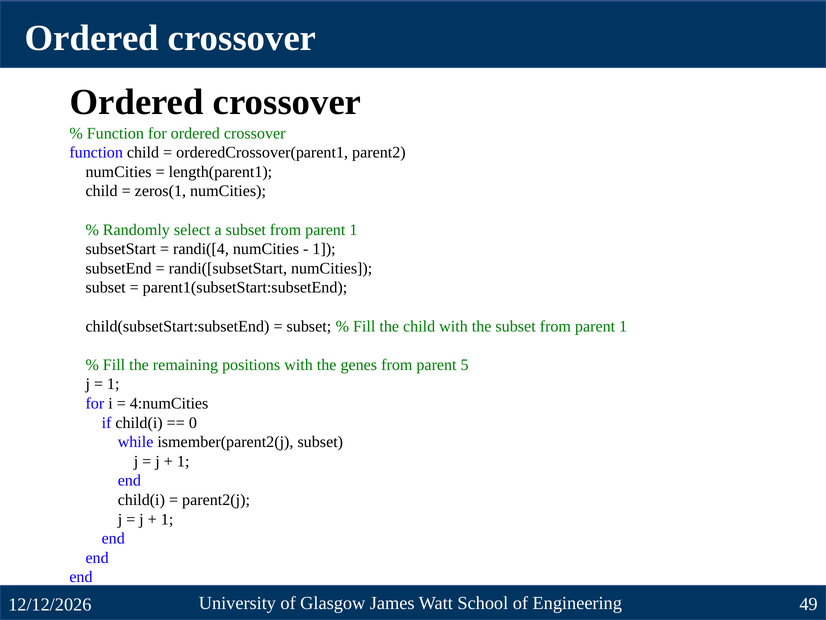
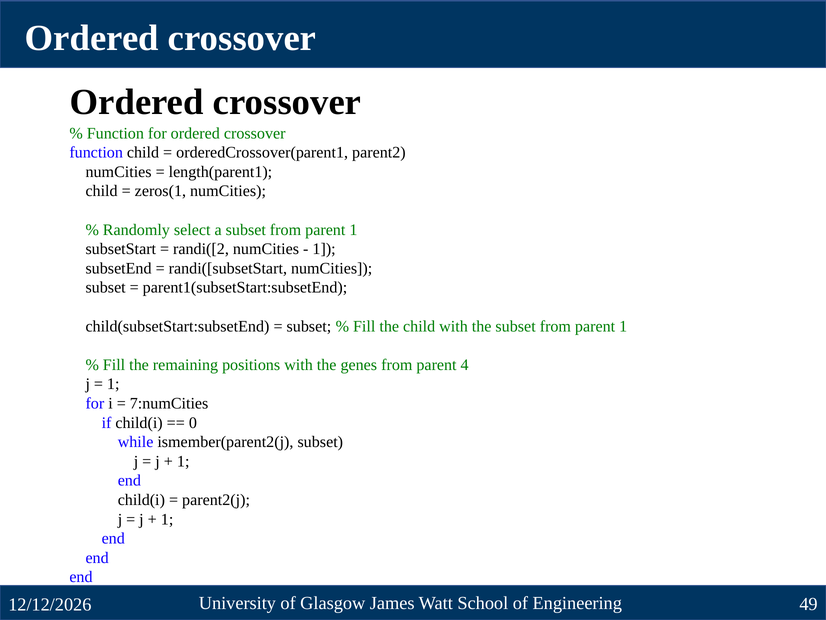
randi([4: randi([4 -> randi([2 (201, 249)
5: 5 -> 4 (465, 365)
4:numCities: 4:numCities -> 7:numCities (169, 403)
